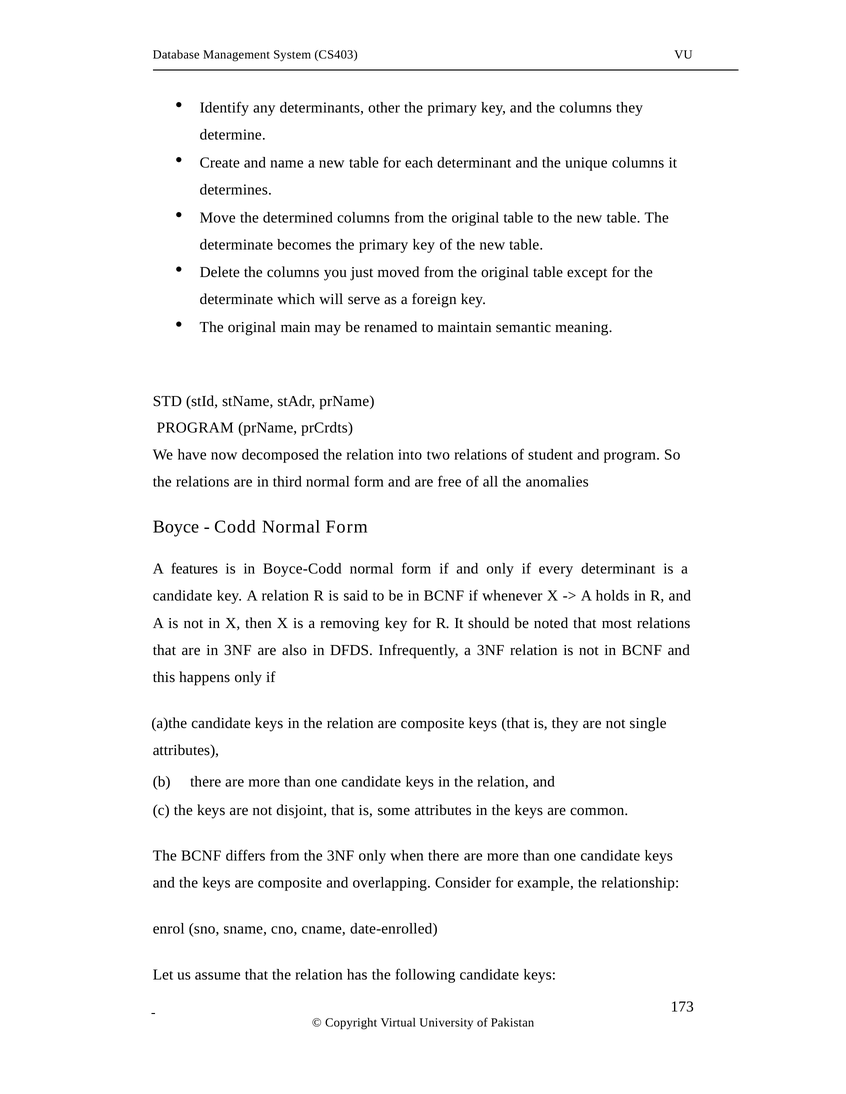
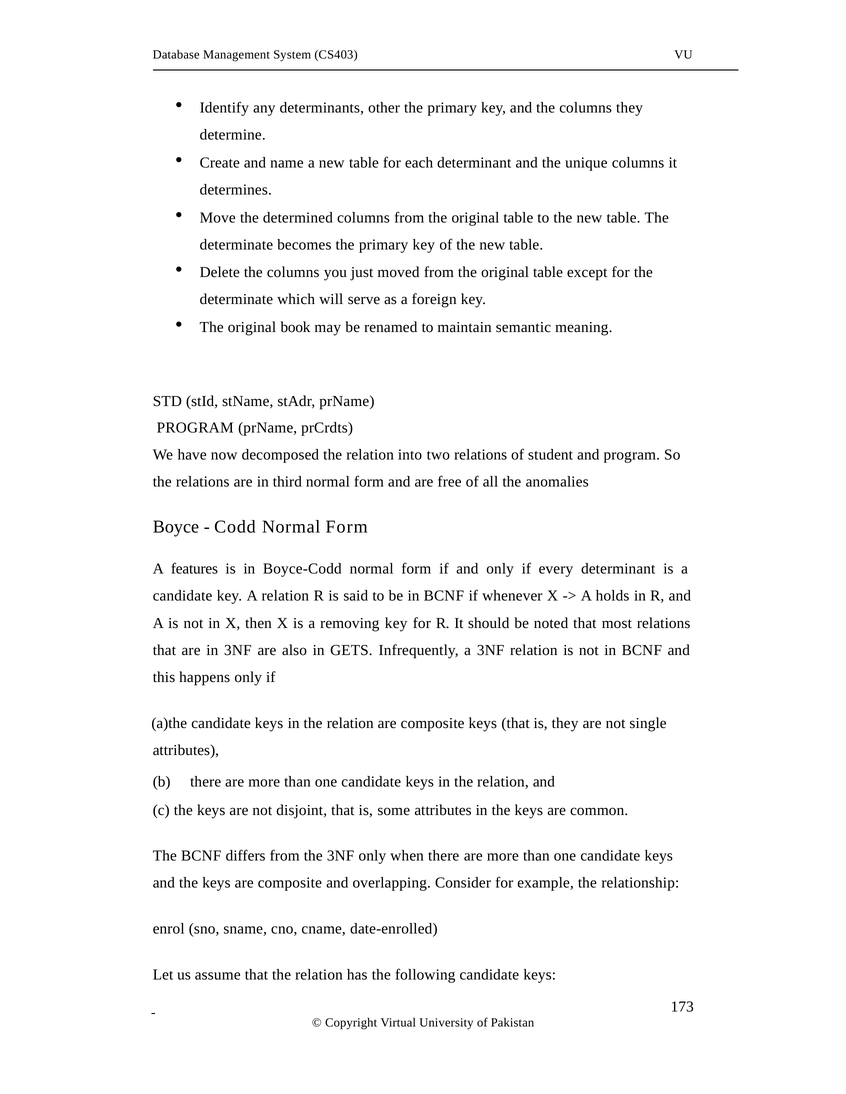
main: main -> book (295, 328)
DFDS: DFDS -> GETS (351, 651)
